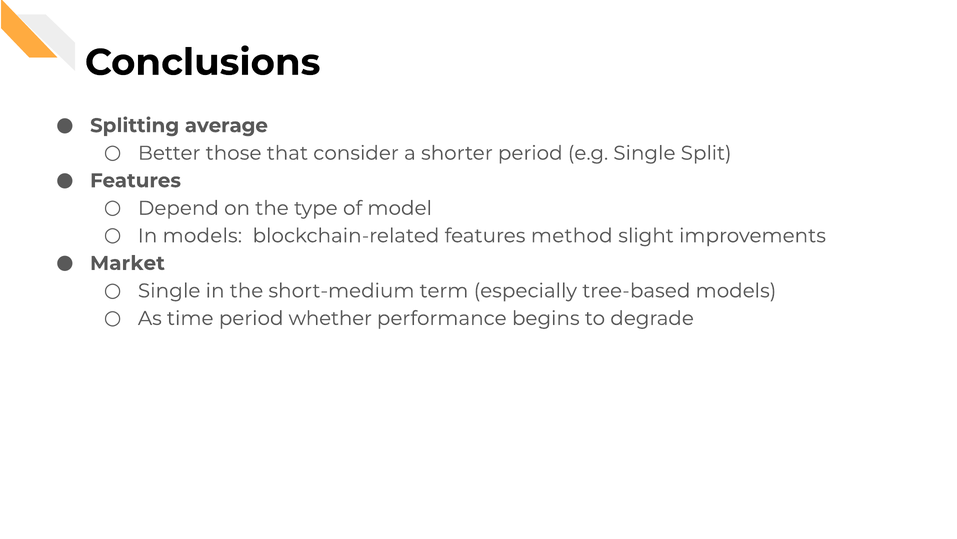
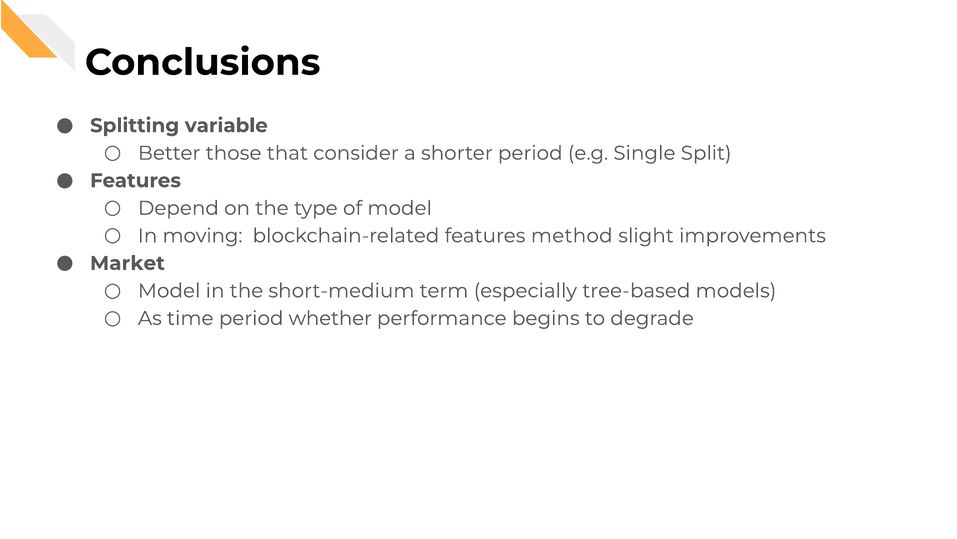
average: average -> variable (226, 125)
In models: models -> moving (202, 235)
Single: Single -> Model (169, 290)
